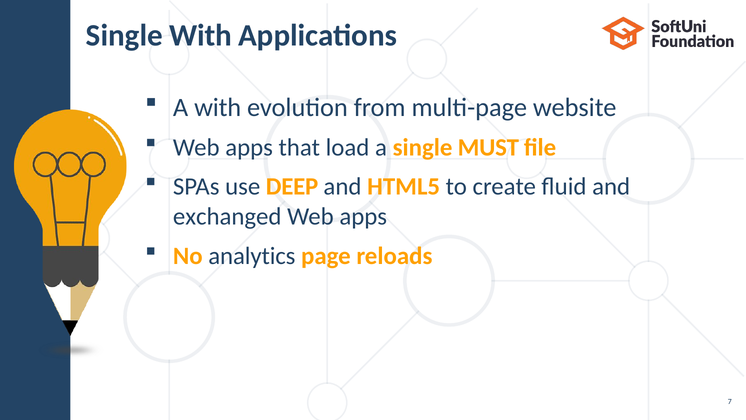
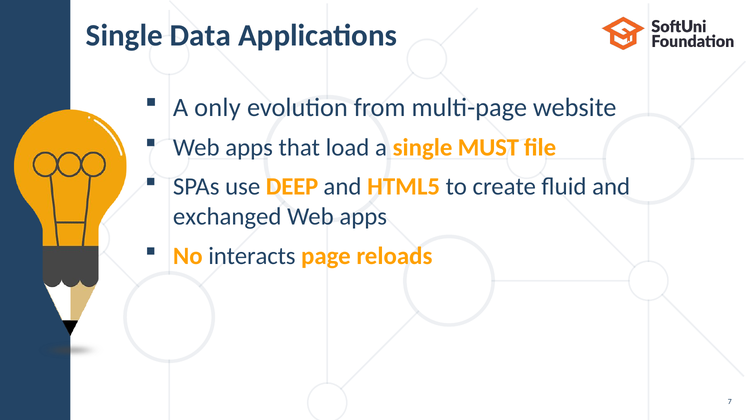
Single With: With -> Data (200, 35)
A with: with -> only (217, 107)
analytics: analytics -> interacts (252, 256)
